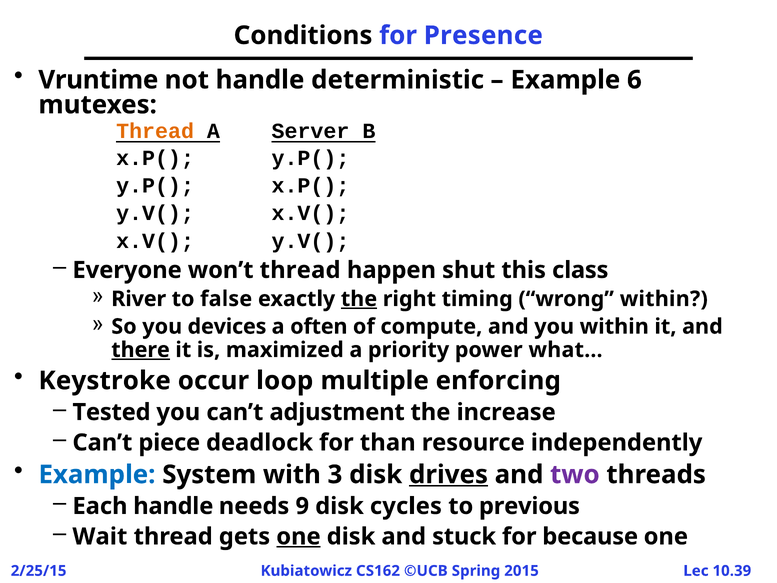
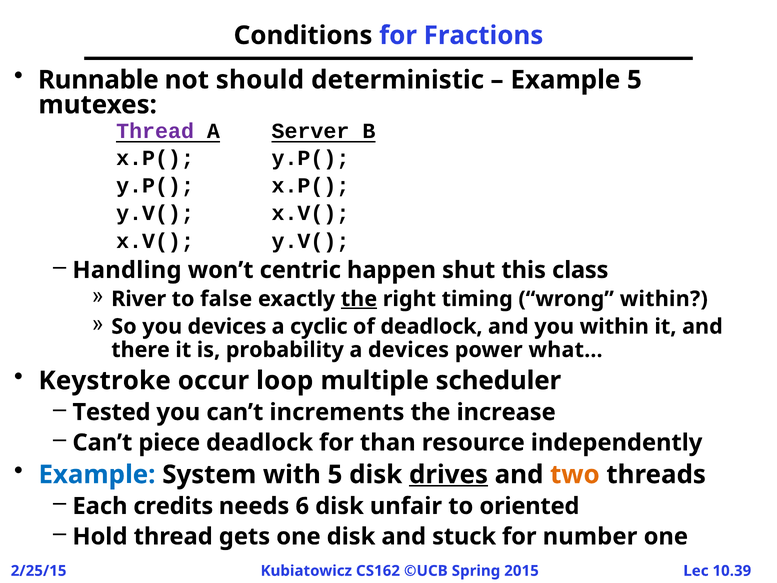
Presence: Presence -> Fractions (483, 35)
Vruntime: Vruntime -> Runnable (98, 80)
not handle: handle -> should (260, 80)
Example 6: 6 -> 5 (634, 80)
Thread colour: orange -> purple (155, 131)
Everyone: Everyone -> Handling (127, 270)
won’t thread: thread -> centric (300, 270)
often: often -> cyclic (319, 326)
of compute: compute -> deadlock (431, 326)
there underline: present -> none (141, 350)
maximized: maximized -> probability (285, 350)
a priority: priority -> devices (408, 350)
enforcing: enforcing -> scheduler (498, 381)
adjustment: adjustment -> increments (337, 412)
with 3: 3 -> 5 (335, 474)
two colour: purple -> orange (575, 474)
Each handle: handle -> credits (173, 506)
9: 9 -> 6 (302, 506)
cycles: cycles -> unfair (406, 506)
previous: previous -> oriented (529, 506)
Wait: Wait -> Hold (100, 536)
one underline: present -> none (298, 536)
because: because -> number (590, 536)
